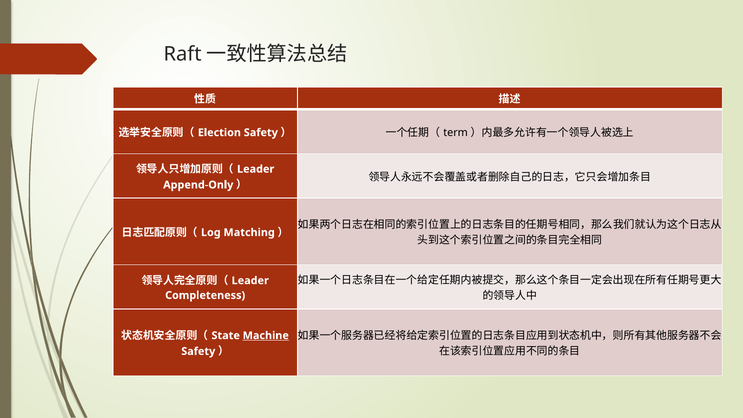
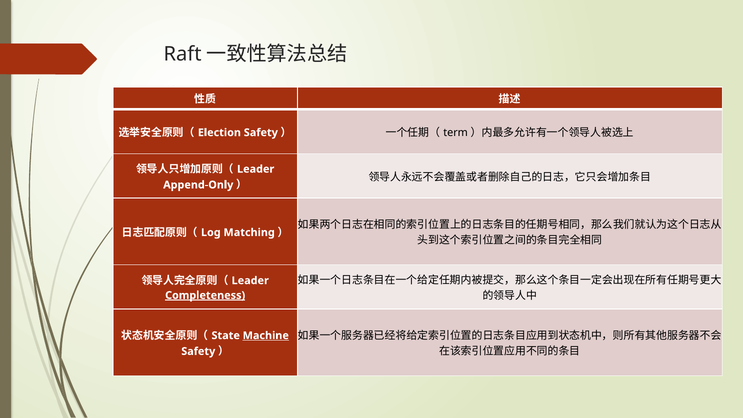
Completeness underline: none -> present (205, 295)
